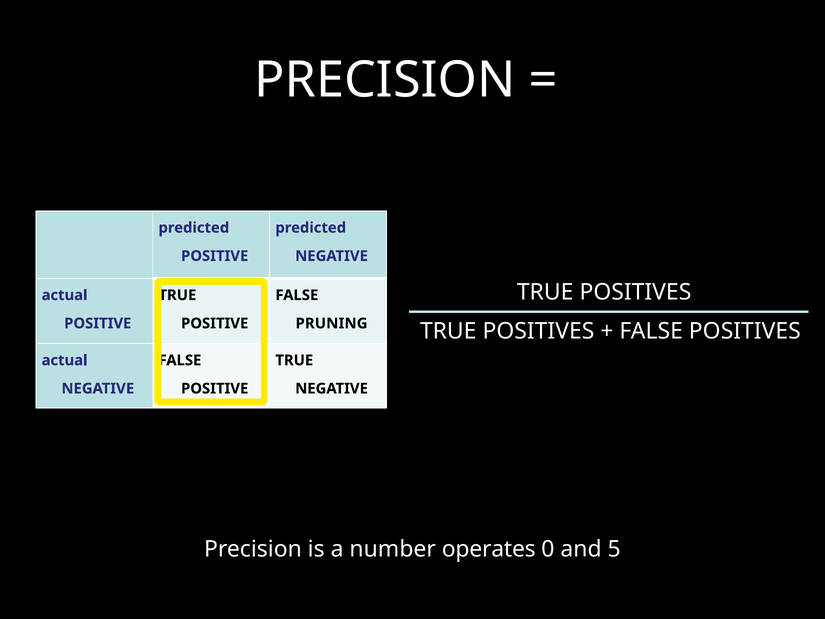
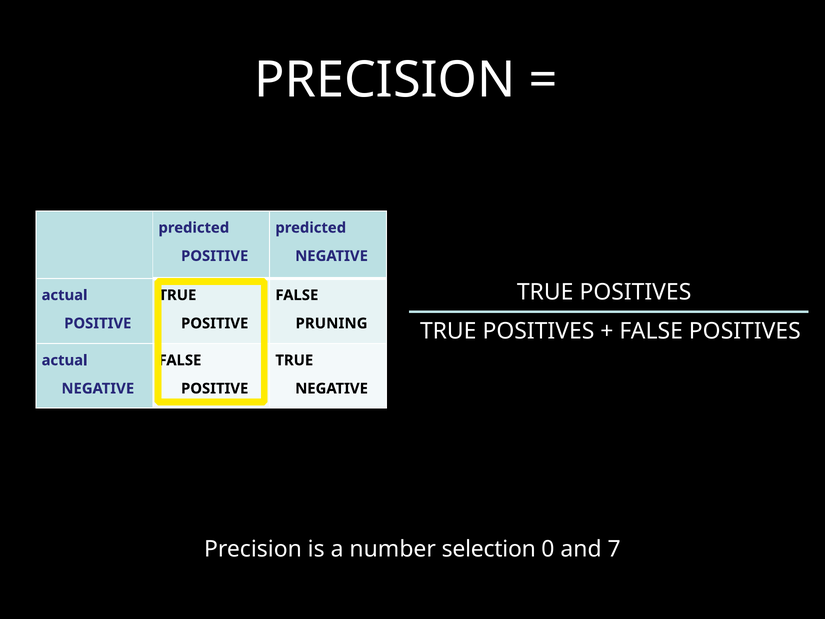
operates: operates -> selection (489, 549)
5: 5 -> 7 (614, 549)
